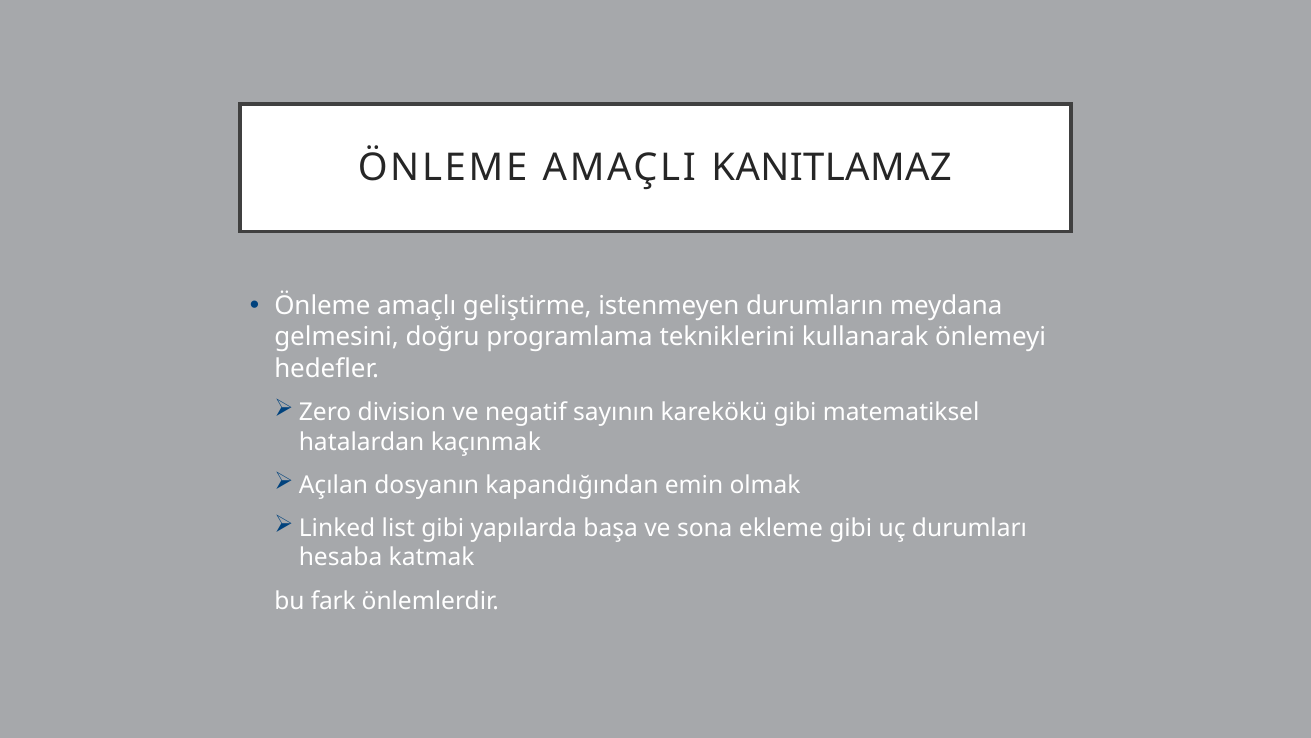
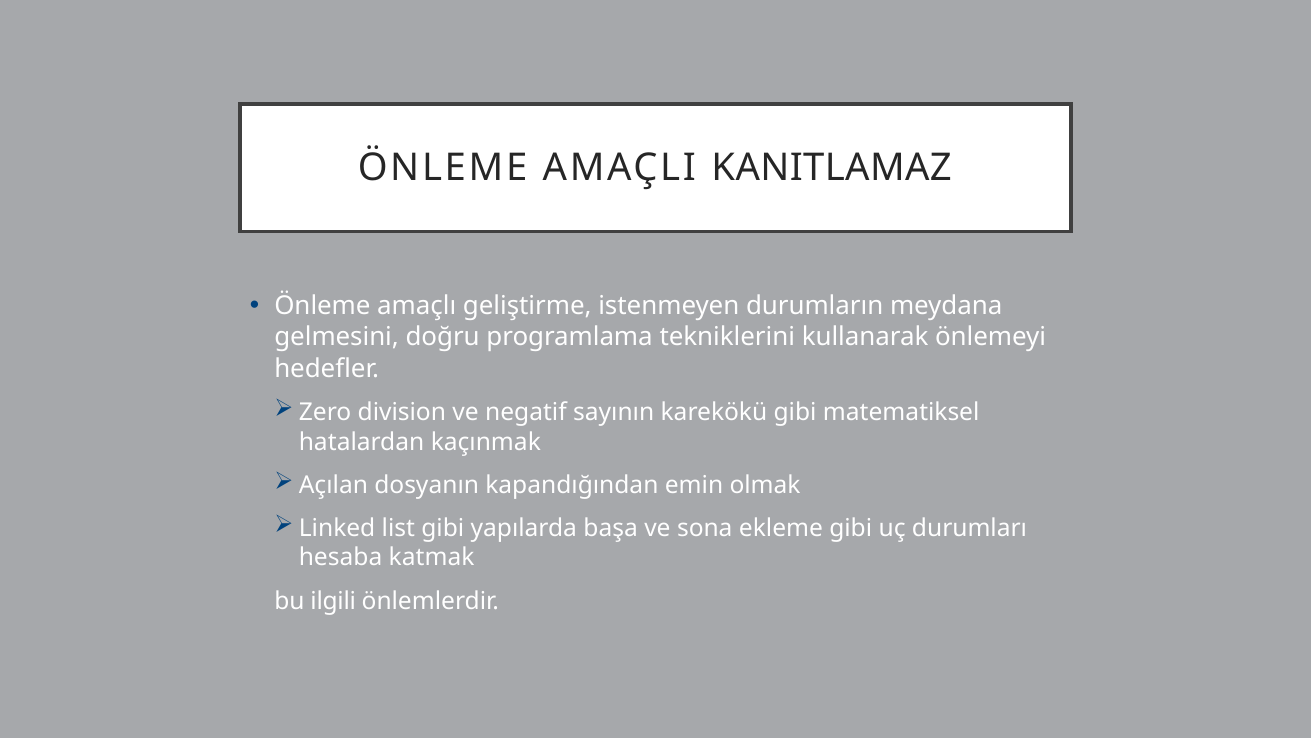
fark: fark -> ilgili (333, 601)
